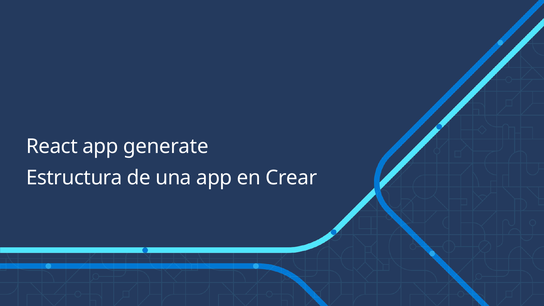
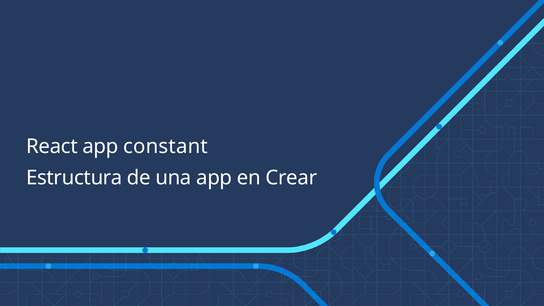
generate: generate -> constant (166, 147)
